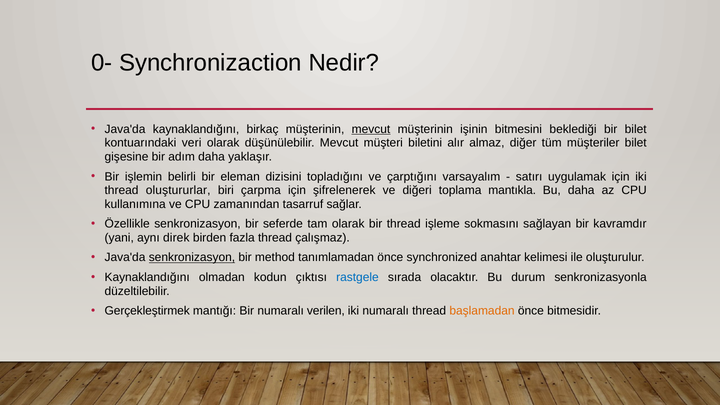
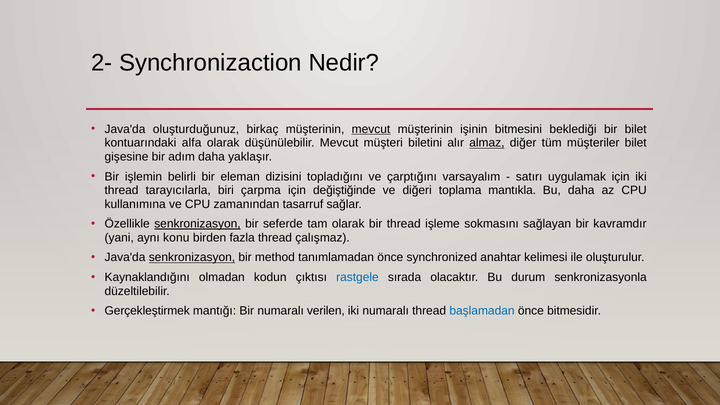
0-: 0- -> 2- (102, 63)
Java'da kaynaklandığını: kaynaklandığını -> oluşturduğunuz (196, 129)
veri: veri -> alfa (192, 143)
almaz underline: none -> present (487, 143)
oluştururlar: oluştururlar -> tarayıcılarla (178, 190)
şifrelenerek: şifrelenerek -> değiştiğinde (344, 190)
senkronizasyon underline: none -> present (197, 224)
direk: direk -> konu (176, 238)
başlamadan colour: orange -> blue (482, 311)
